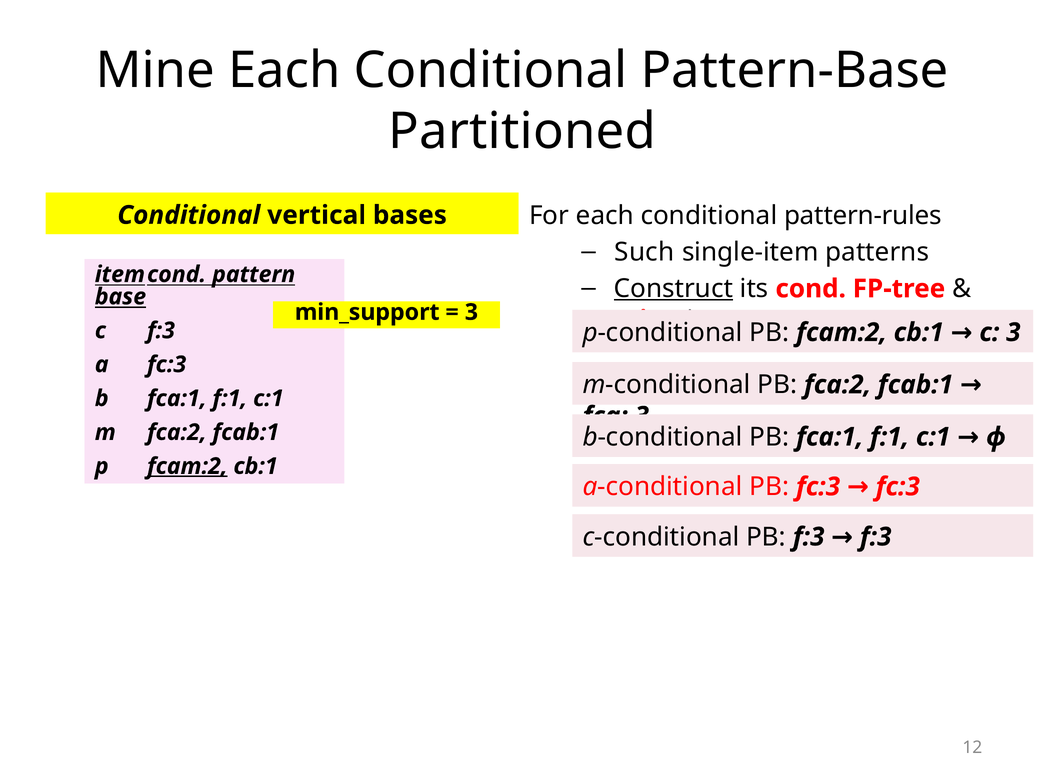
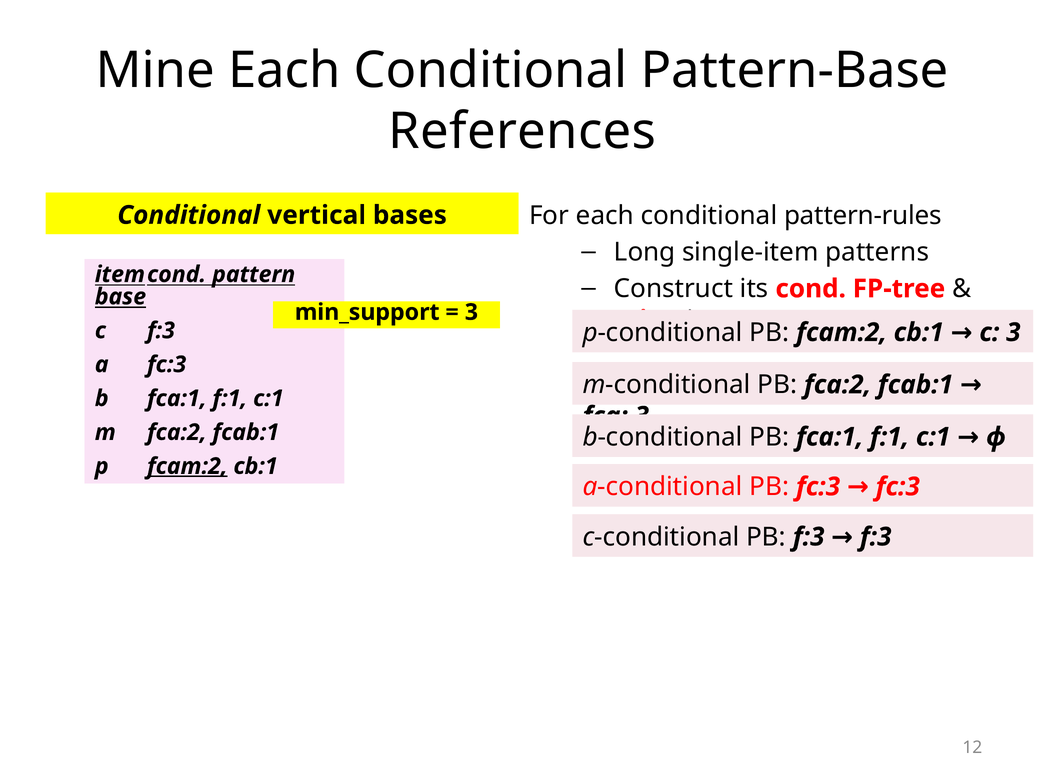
Partitioned: Partitioned -> References (522, 132)
Such: Such -> Long (645, 252)
Construct underline: present -> none (673, 289)
